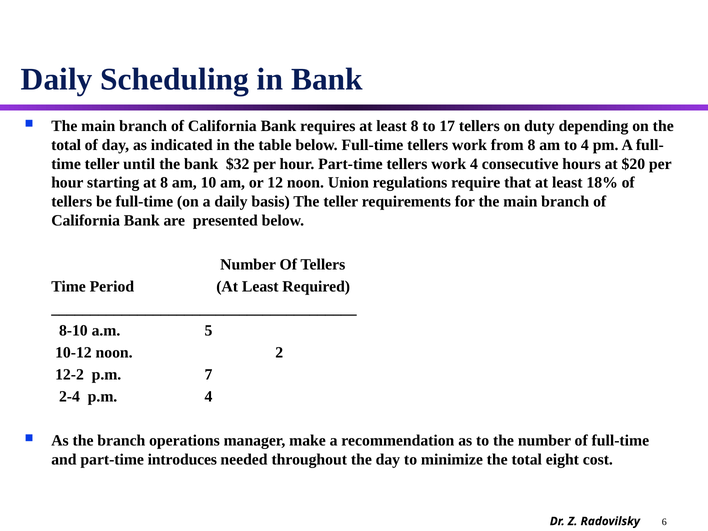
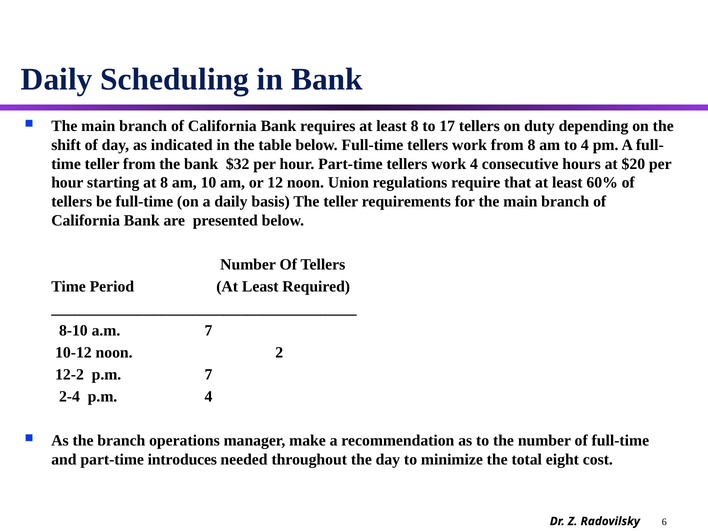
total: total -> shift (66, 145)
teller until: until -> from (139, 164)
18%: 18% -> 60% (602, 183)
a.m 5: 5 -> 7 (208, 331)
